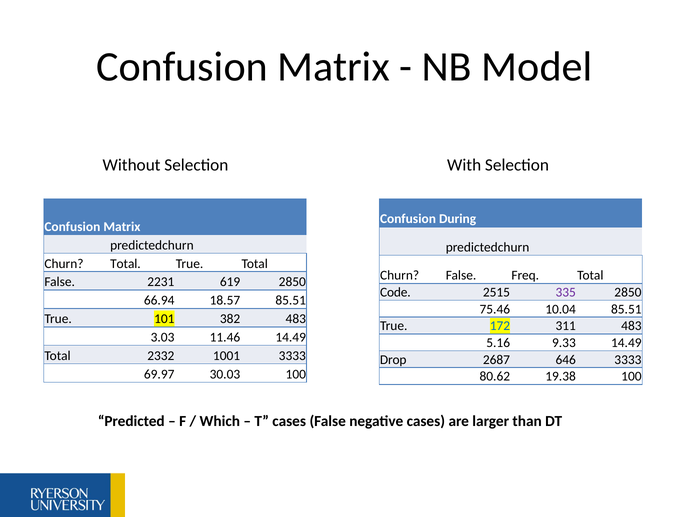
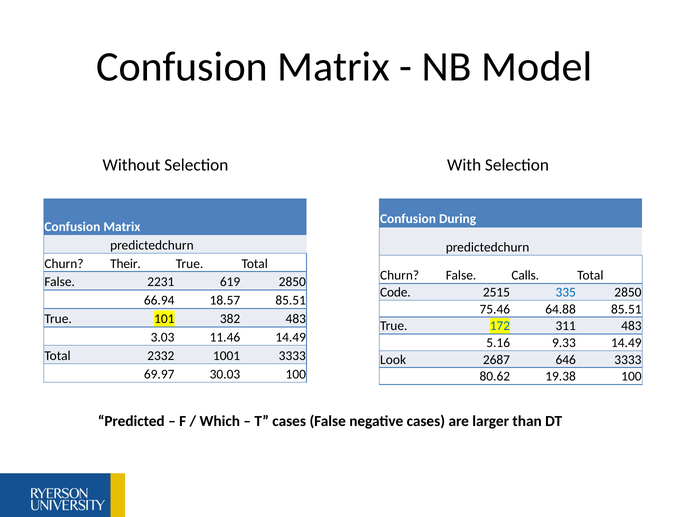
Churn Total: Total -> Their (125, 264)
Freq: Freq -> Calls (525, 275)
335 colour: purple -> blue (566, 292)
10.04: 10.04 -> 64.88 (561, 309)
Drop: Drop -> Look (393, 360)
